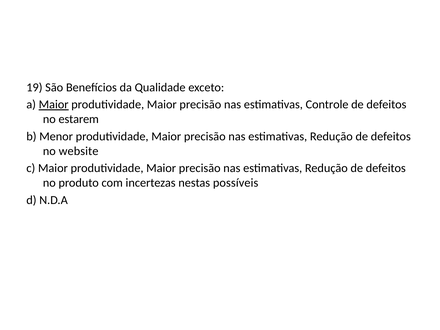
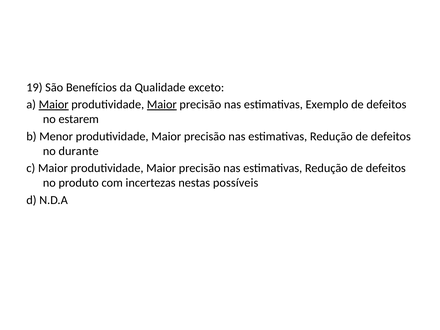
Maior underline: none -> present (162, 105)
Controle: Controle -> Exemplo (327, 105)
website: website -> durante (79, 151)
